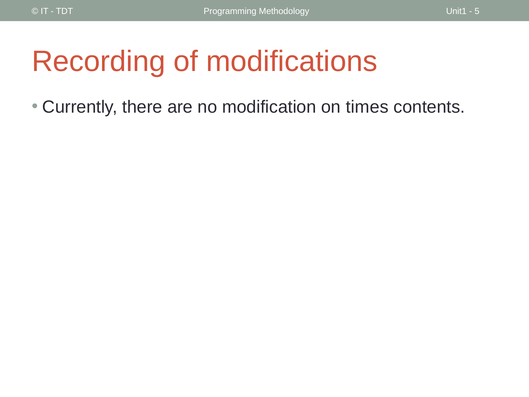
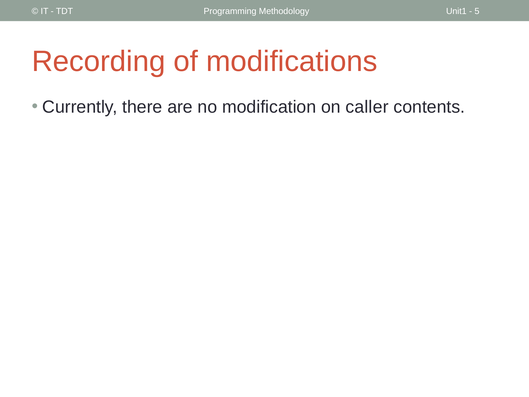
times: times -> caller (367, 107)
